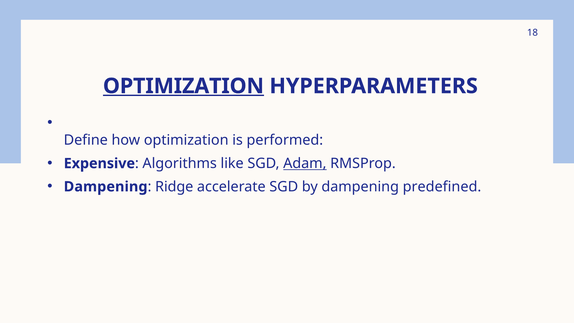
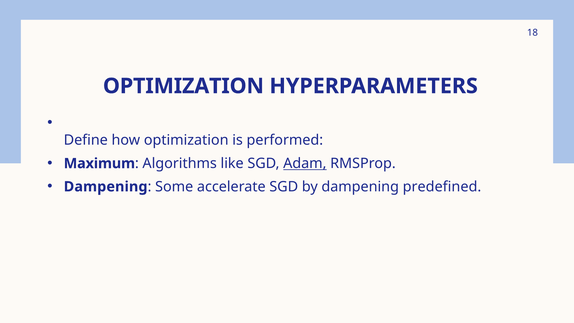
OPTIMIZATION underline: present -> none (183, 86)
Expensive: Expensive -> Maximum (99, 163)
Ridge: Ridge -> Some (174, 187)
